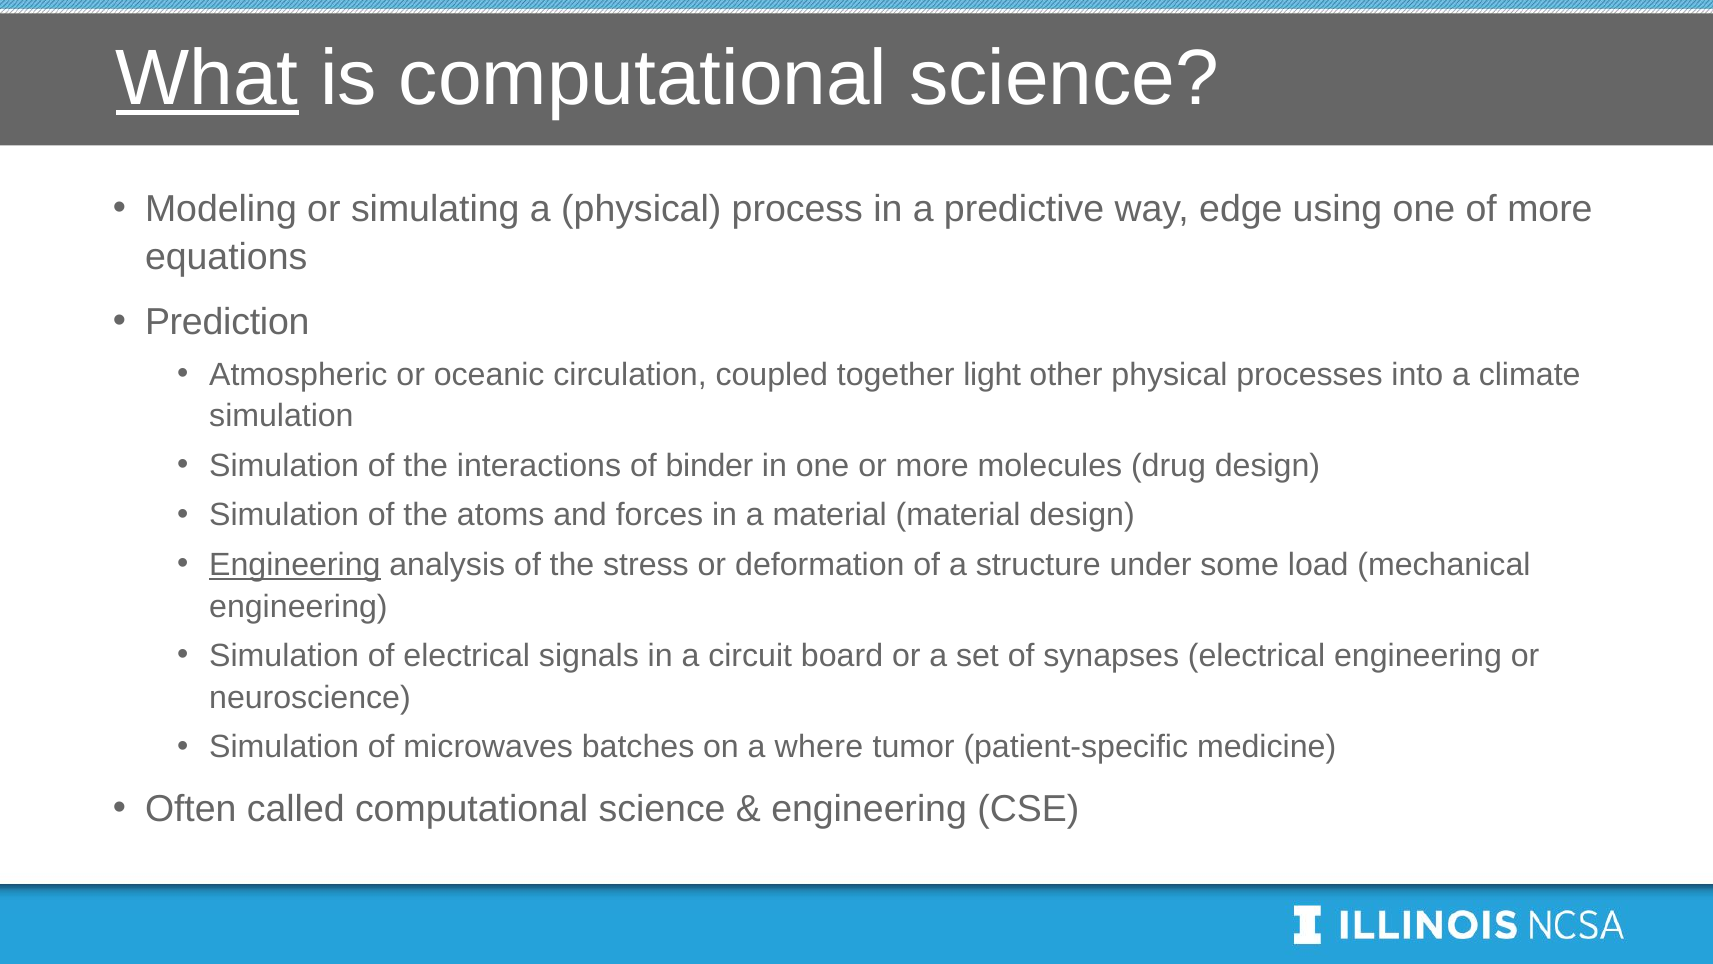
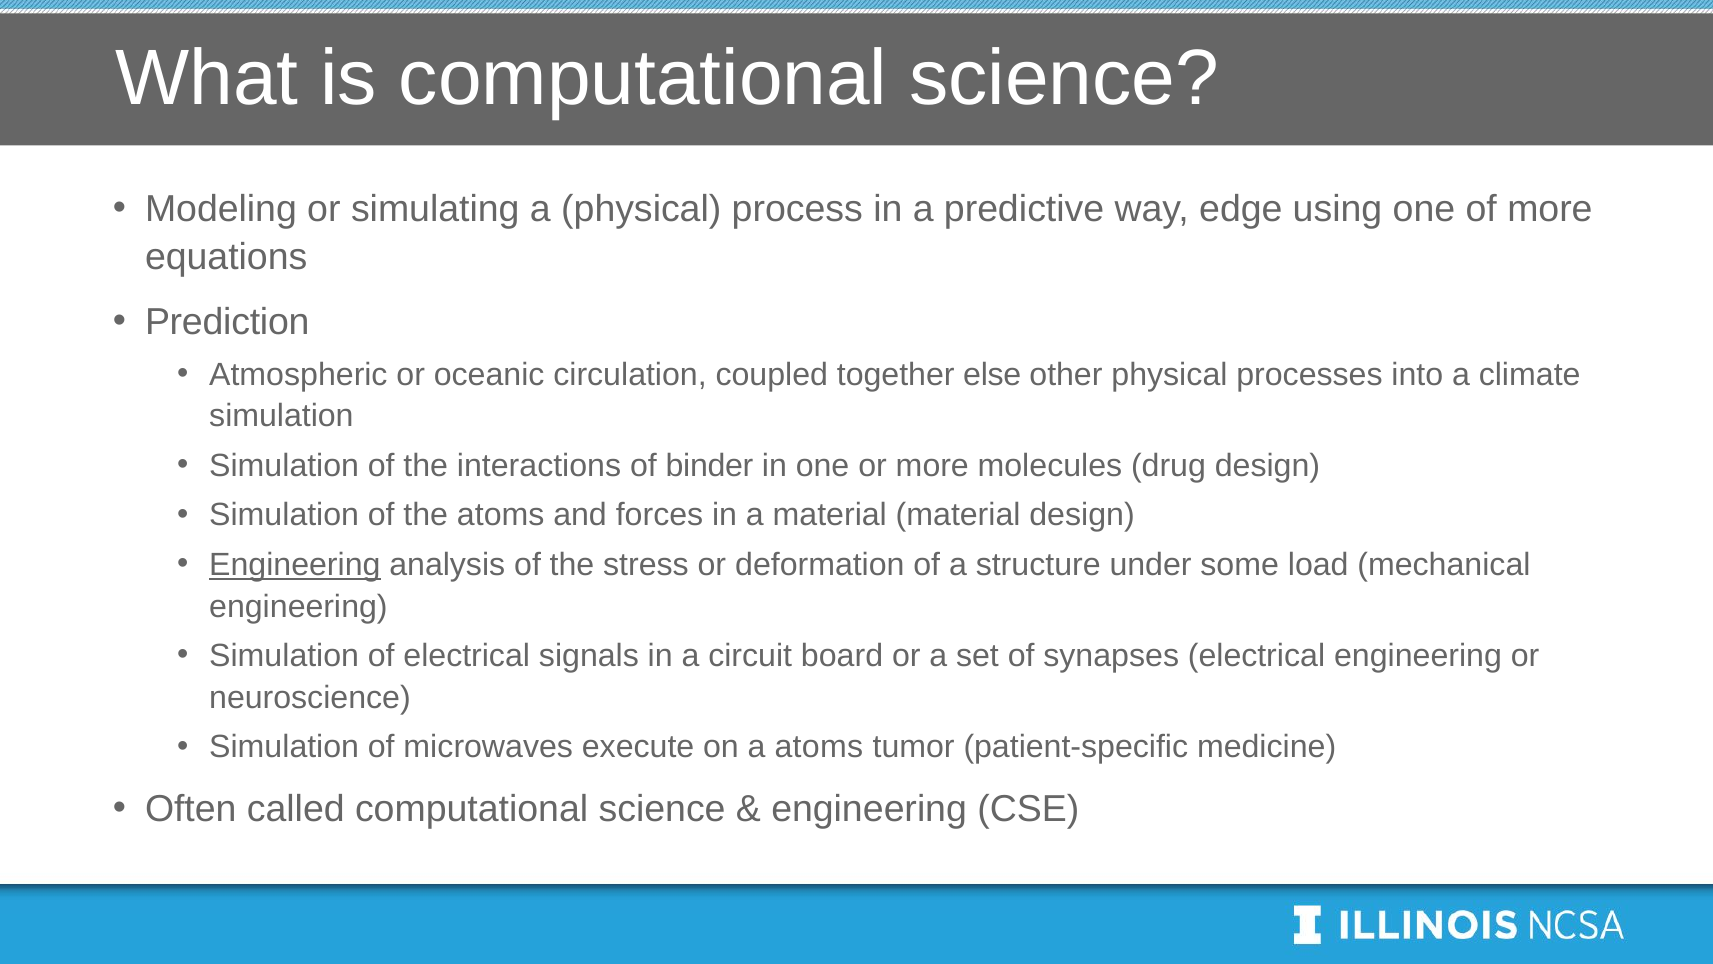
What underline: present -> none (207, 79)
light: light -> else (992, 374)
batches: batches -> execute (638, 747)
a where: where -> atoms (819, 747)
